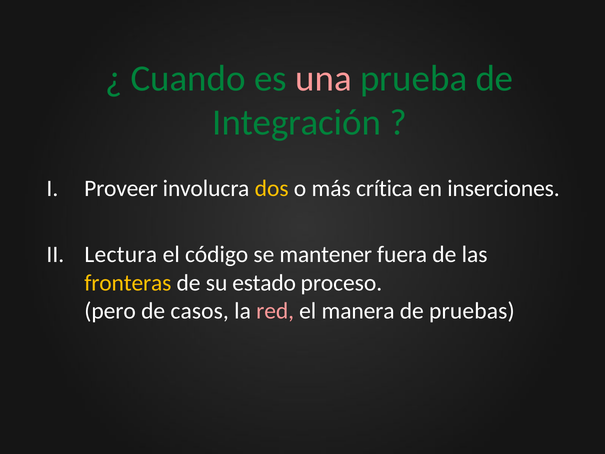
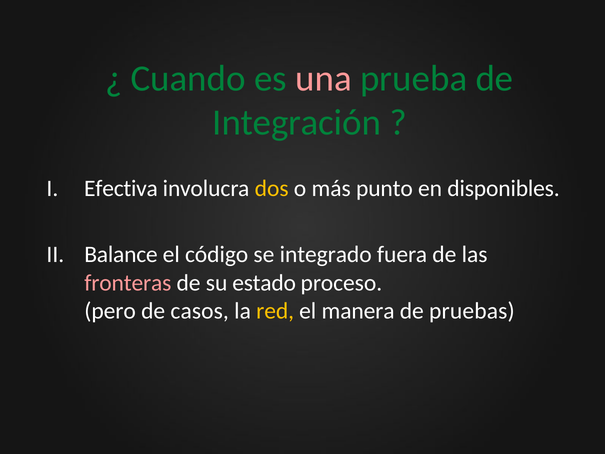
Proveer: Proveer -> Efectiva (121, 188)
crítica: crítica -> punto (384, 188)
inserciones: inserciones -> disponibles (504, 188)
Lectura: Lectura -> Balance (121, 254)
mantener: mantener -> integrado (326, 254)
fronteras colour: yellow -> pink (128, 283)
red colour: pink -> yellow (275, 311)
